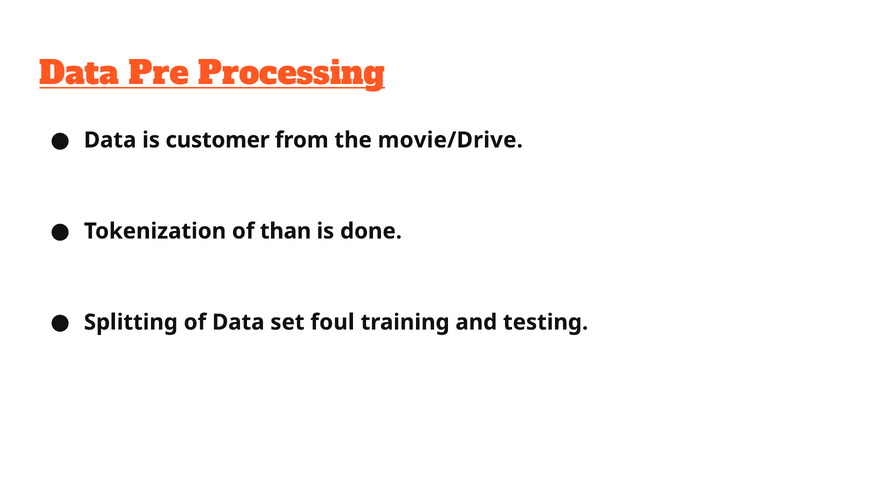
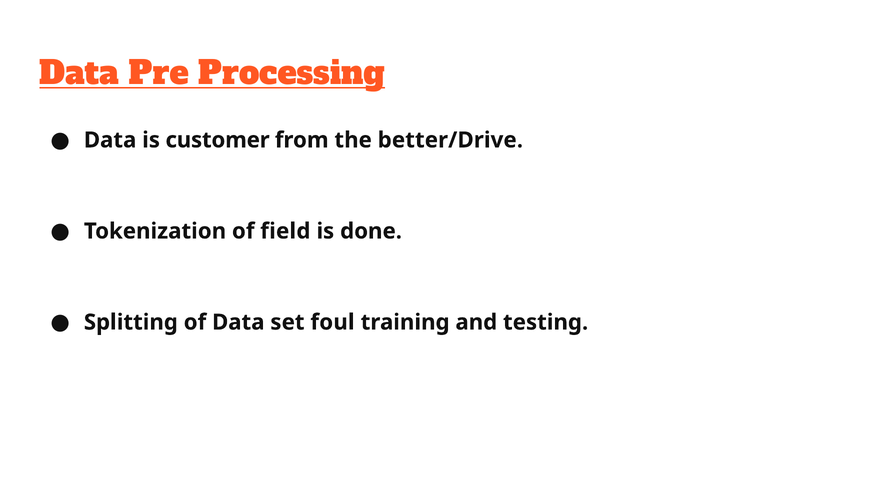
movie/Drive: movie/Drive -> better/Drive (450, 140)
than: than -> field (285, 231)
